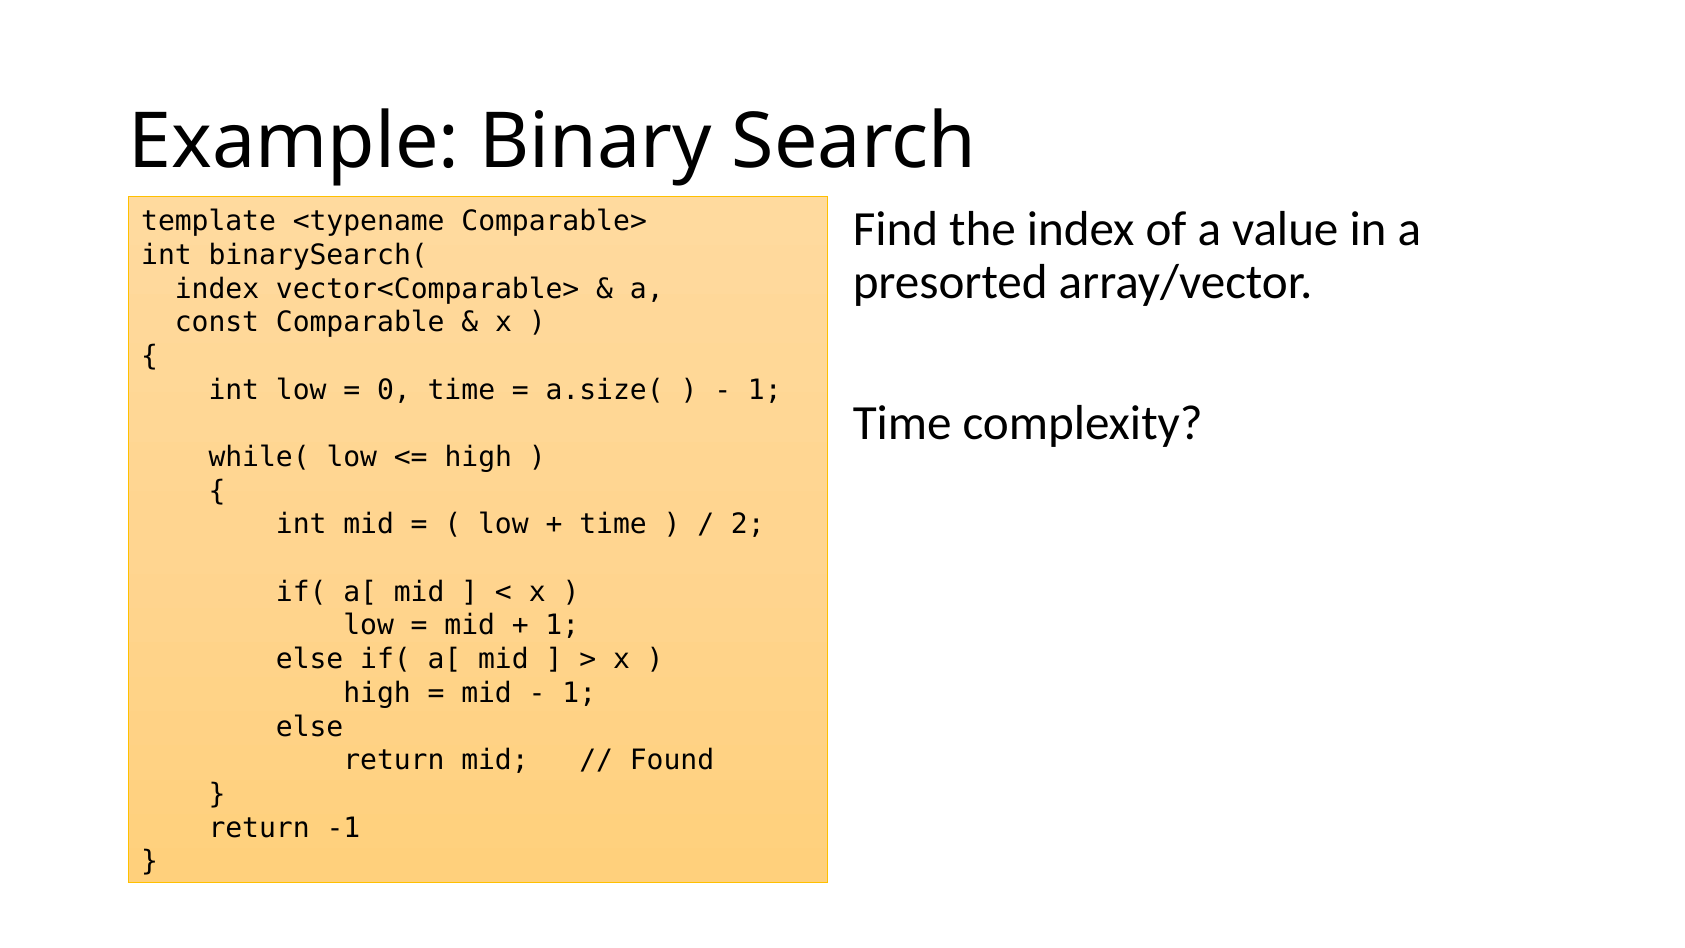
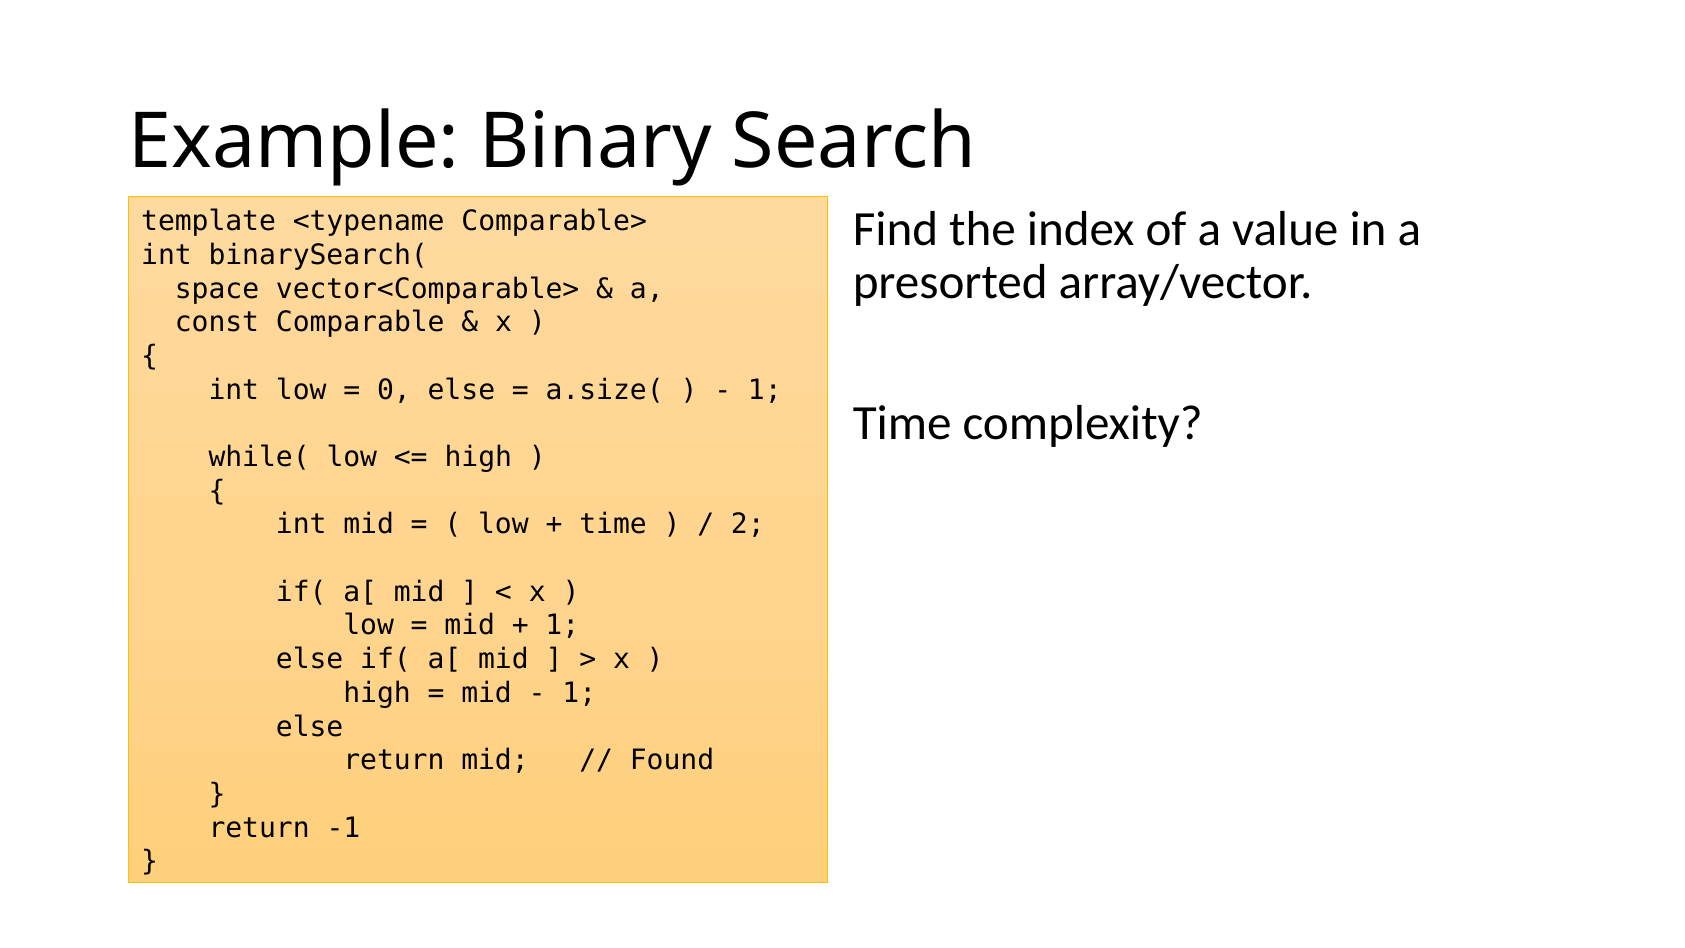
index: index -> space (217, 289)
0 time: time -> else (461, 390)
